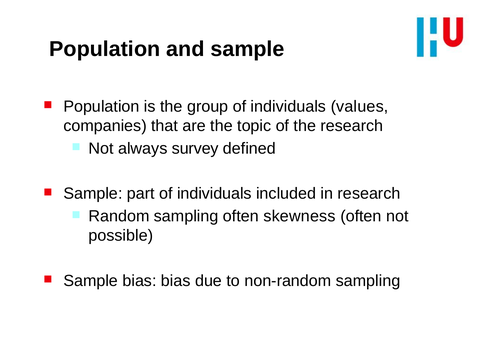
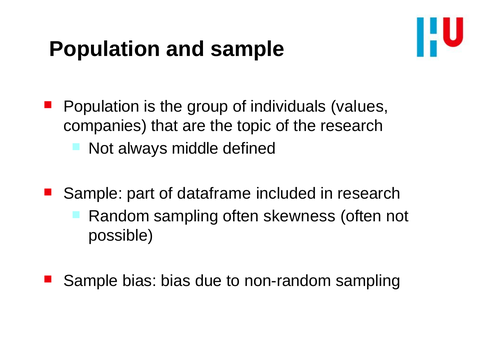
survey: survey -> middle (195, 148)
part of individuals: individuals -> dataframe (214, 194)
